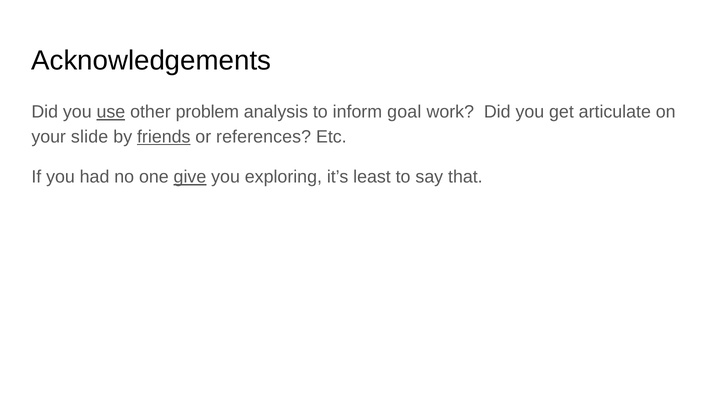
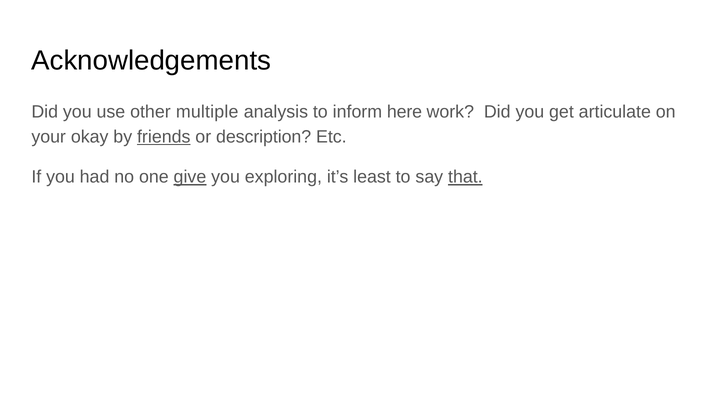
use underline: present -> none (111, 112)
problem: problem -> multiple (207, 112)
goal: goal -> here (404, 112)
slide: slide -> okay (90, 137)
references: references -> description (264, 137)
that underline: none -> present (465, 177)
